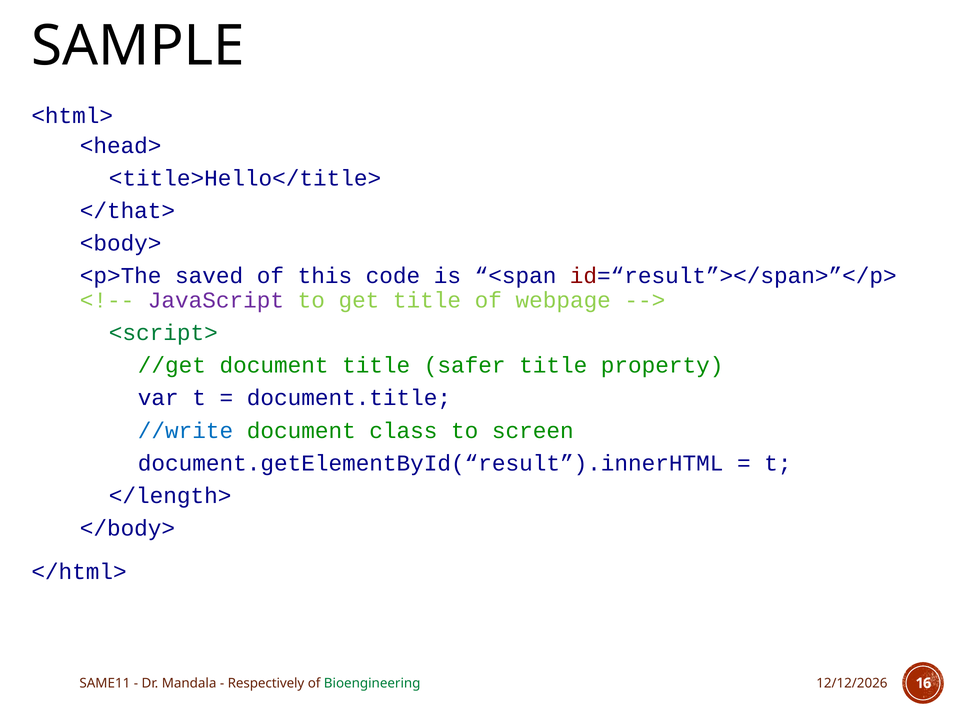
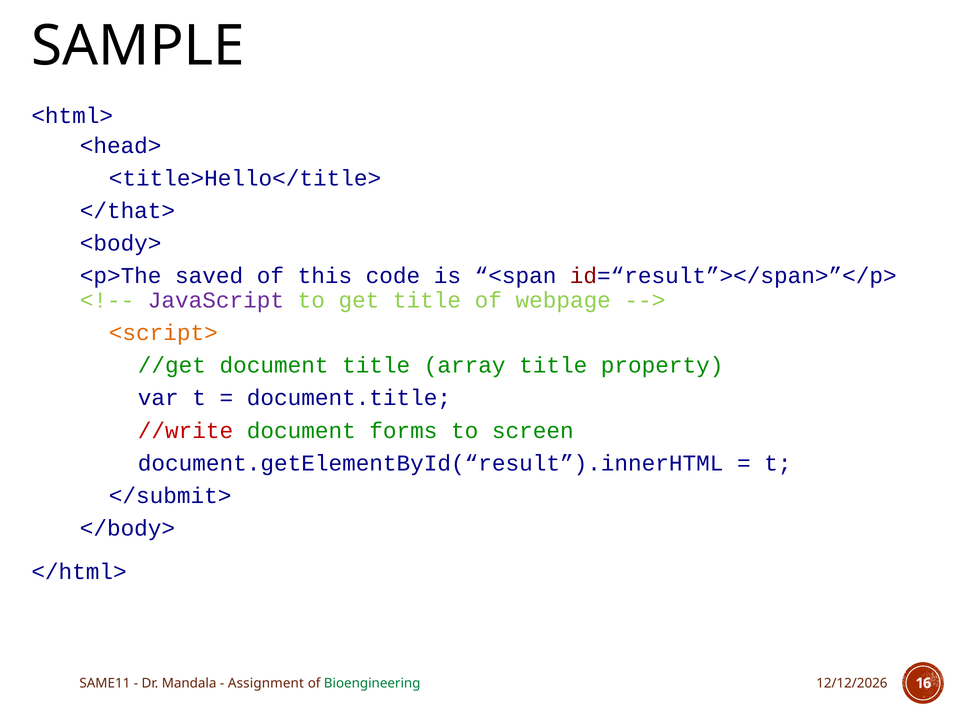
<script> colour: green -> orange (163, 333)
safer: safer -> array (465, 365)
//write colour: blue -> red (186, 431)
class: class -> forms (403, 431)
</length>: </length> -> </submit> (170, 496)
Respectively: Respectively -> Assignment (266, 683)
